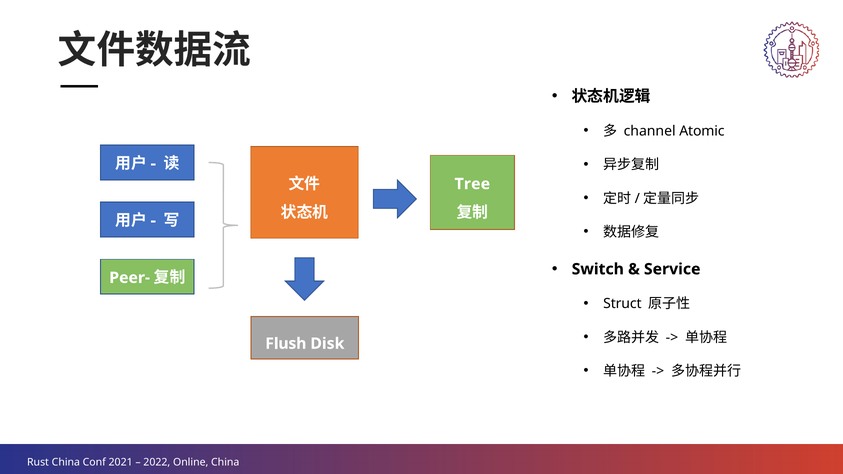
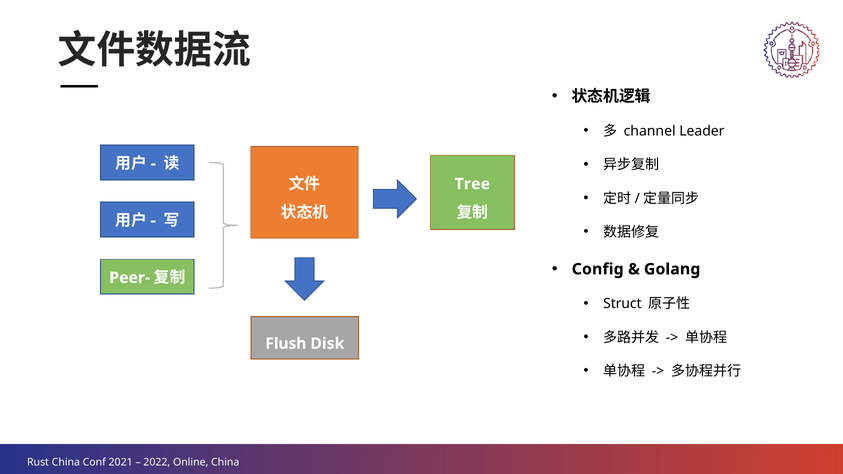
Atomic: Atomic -> Leader (702, 131)
Switch: Switch -> Config (598, 269)
Service: Service -> Golang (672, 269)
